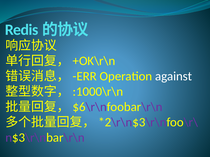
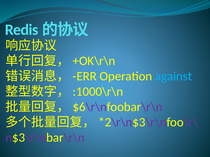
against colour: white -> light blue (174, 76)
